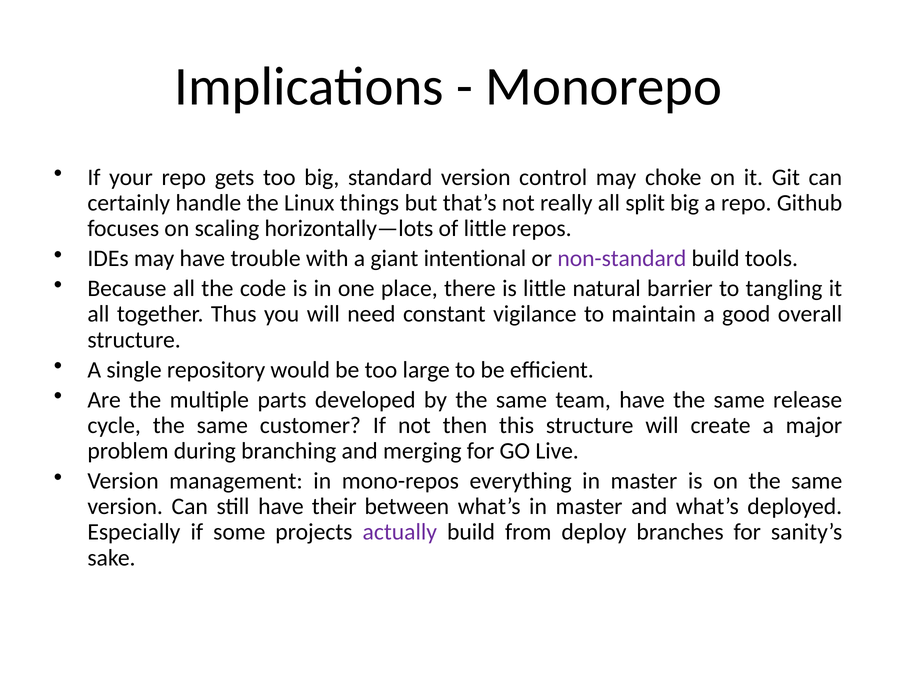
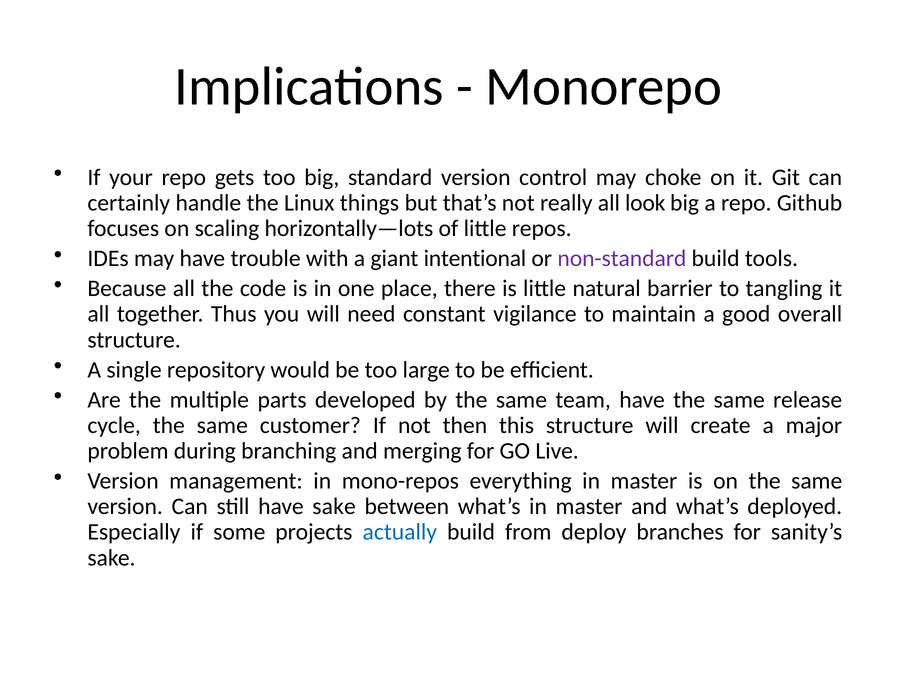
split: split -> look (645, 203)
have their: their -> sake (334, 506)
actually colour: purple -> blue (400, 532)
